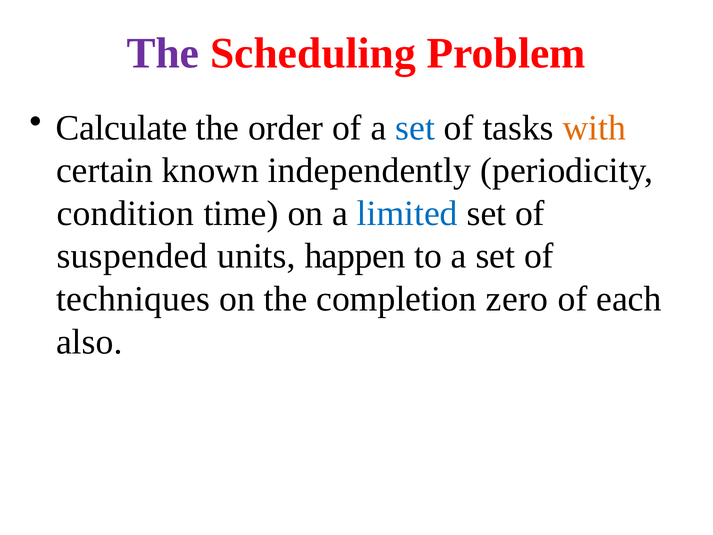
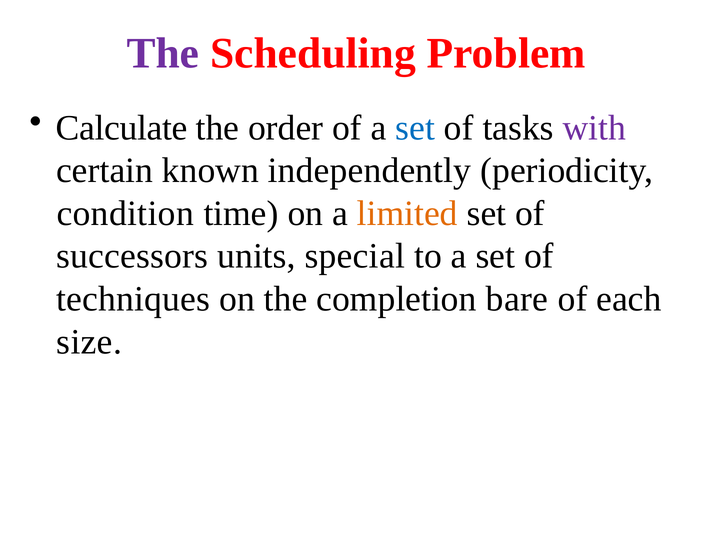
with colour: orange -> purple (594, 128)
limited colour: blue -> orange (407, 213)
suspended: suspended -> successors (132, 256)
happen: happen -> special (355, 256)
zero: zero -> bare (517, 299)
also: also -> size (89, 342)
